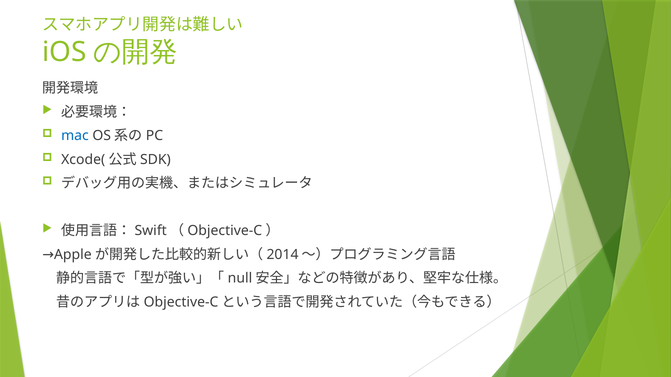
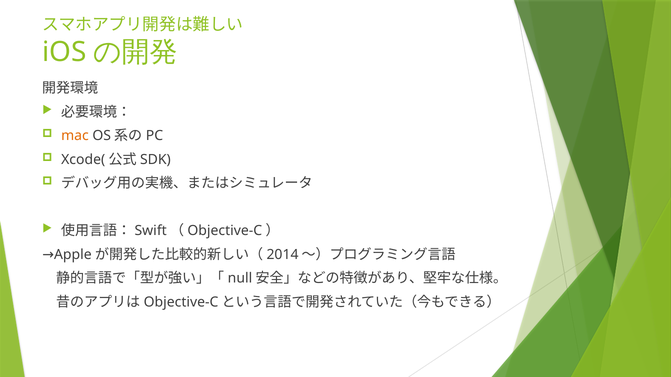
mac colour: blue -> orange (75, 136)
